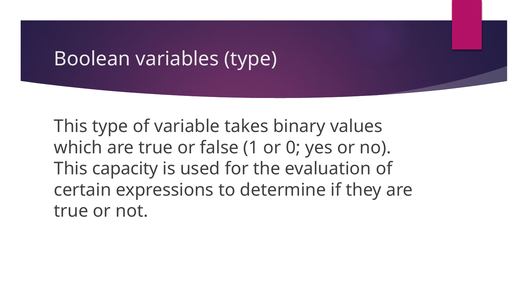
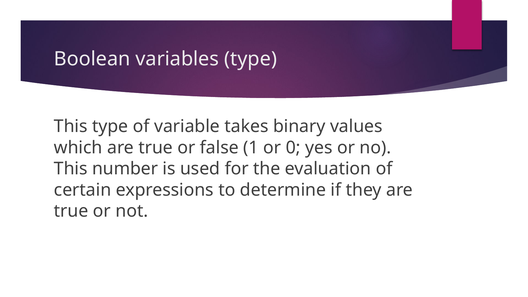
capacity: capacity -> number (125, 169)
